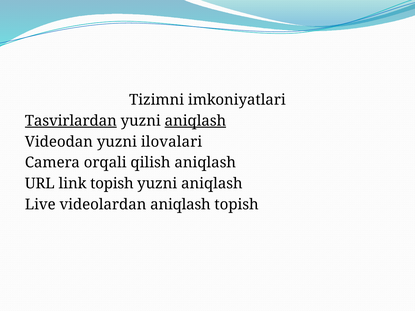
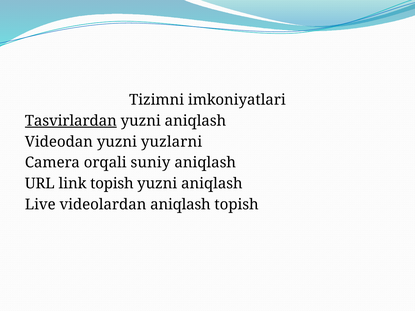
aniqlash underline: present -> none (195, 121)
ilovalari: ilovalari -> yuzlarni (172, 142)
qilish: qilish -> suniy (150, 163)
